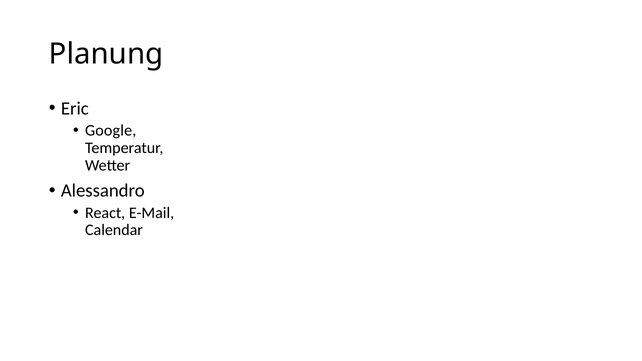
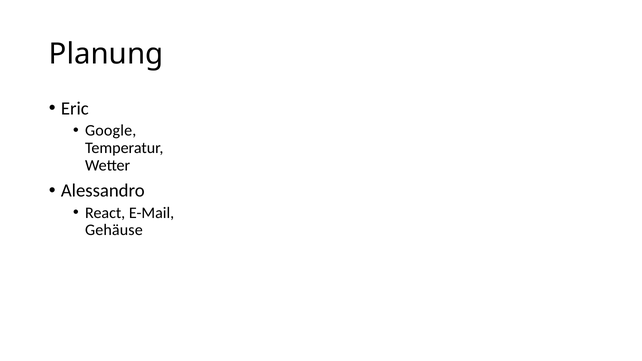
Calendar: Calendar -> Gehäuse (114, 230)
